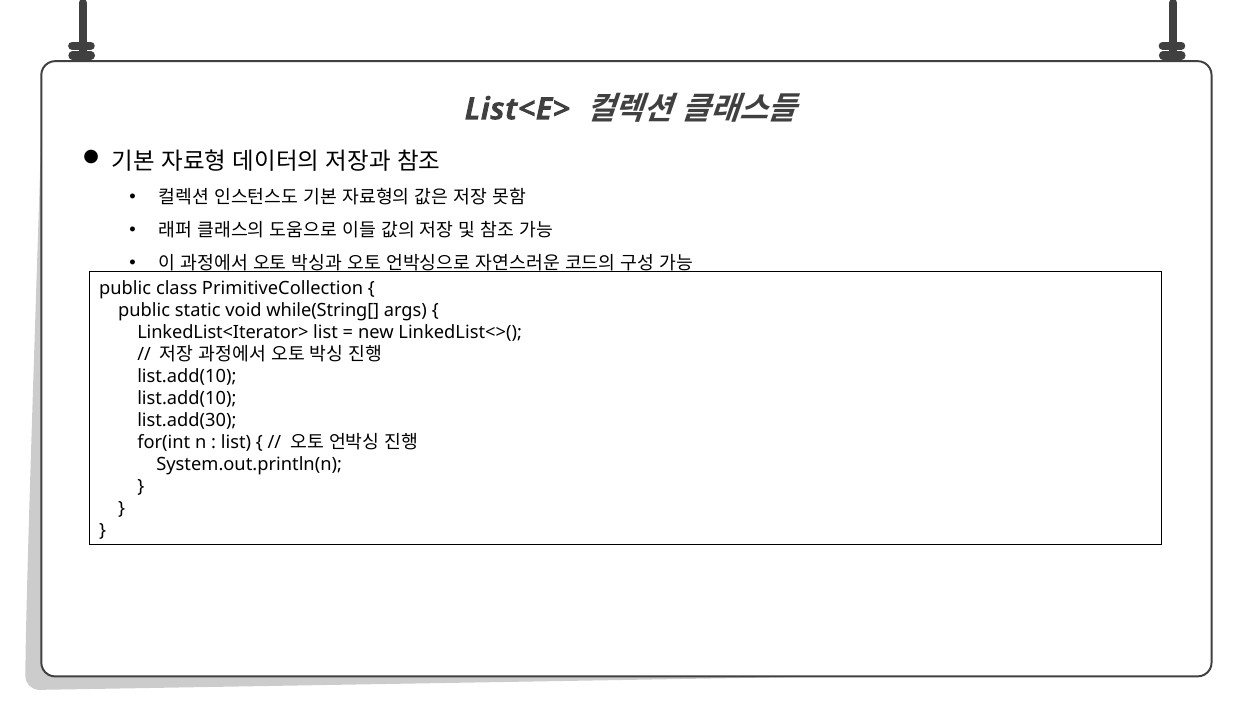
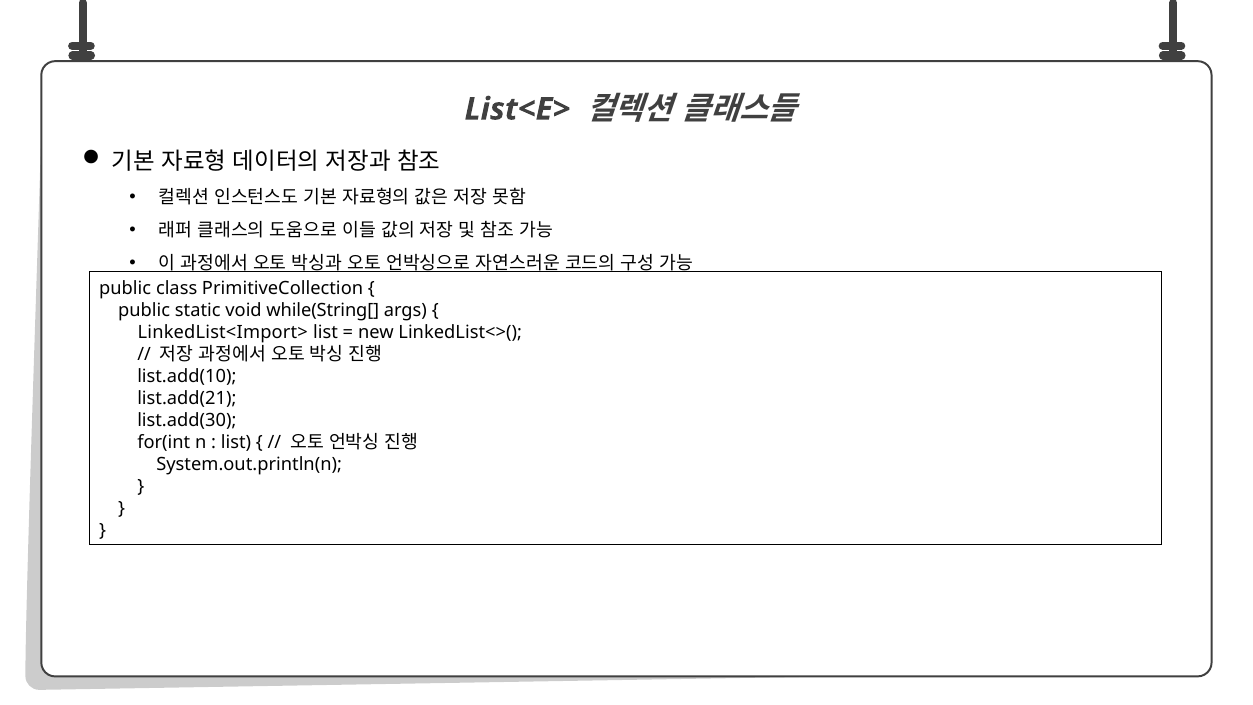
LinkedList<Iterator>: LinkedList<Iterator> -> LinkedList<Import> (223, 332)
list.add(10: list.add(10 -> list.add(21 (187, 398)
